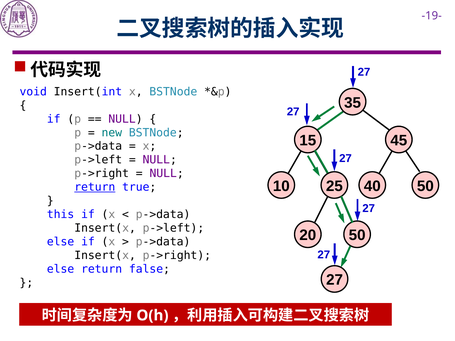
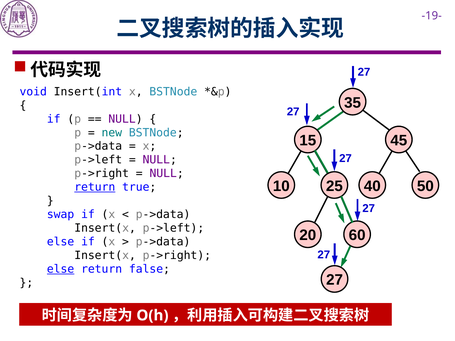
this: this -> swap (61, 215)
20 50: 50 -> 60 (357, 235)
else underline: none -> present (61, 269)
